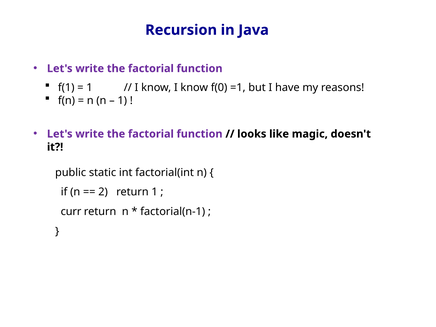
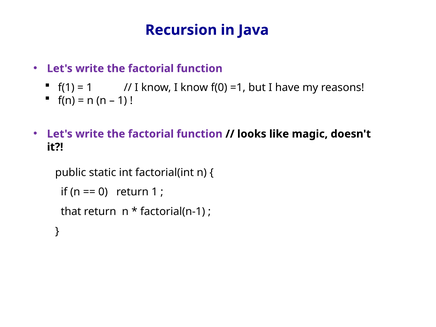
2: 2 -> 0 (103, 192)
curr: curr -> that (71, 212)
